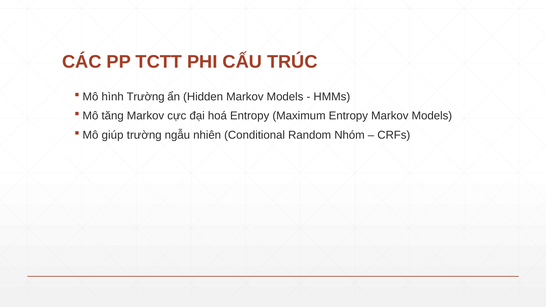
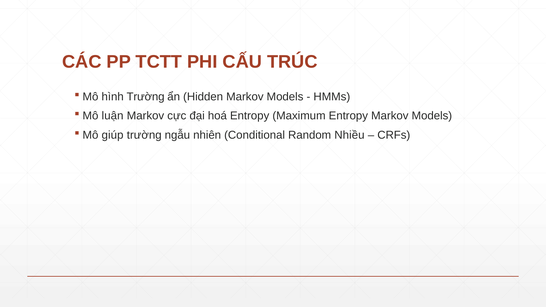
tăng: tăng -> luận (113, 116)
Nhóm: Nhóm -> Nhiều (349, 135)
